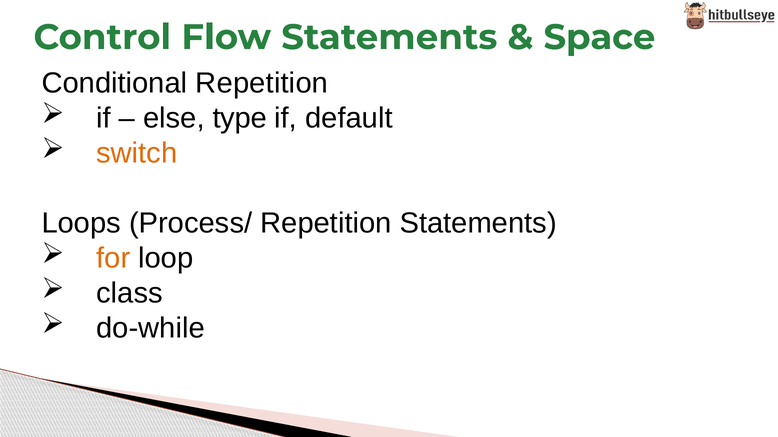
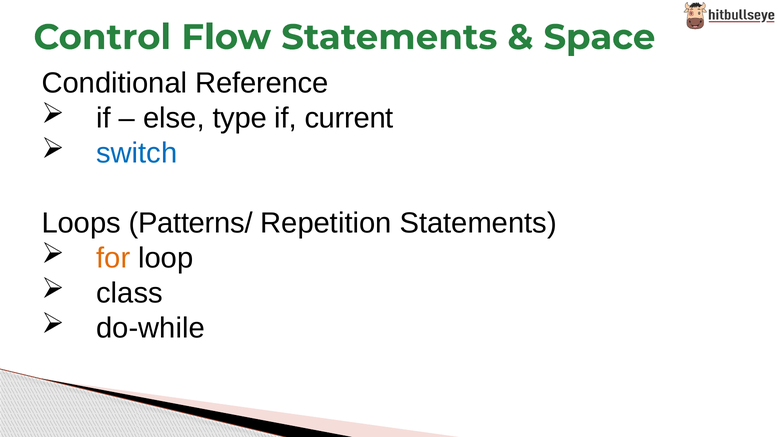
Conditional Repetition: Repetition -> Reference (262, 84)
default: default -> current (349, 119)
switch colour: orange -> blue (137, 154)
Process/: Process/ -> Patterns/ (191, 224)
